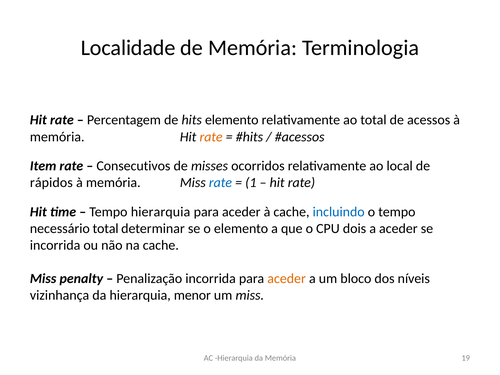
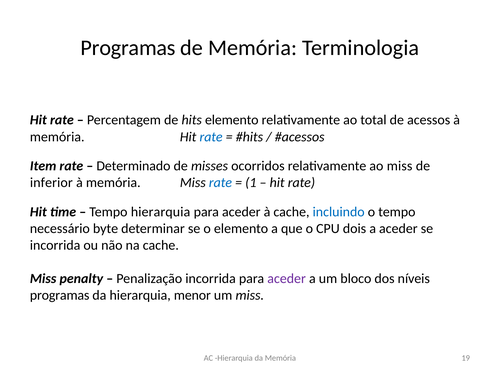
Localidade: Localidade -> Programas (128, 48)
rate colour: orange -> blue (211, 137)
Consecutivos: Consecutivos -> Determinado (133, 166)
ao local: local -> miss (400, 166)
rápidos: rápidos -> inferior (51, 183)
necessário total: total -> byte (106, 228)
aceder colour: orange -> purple (287, 278)
vizinhança: vizinhança -> programas (60, 295)
